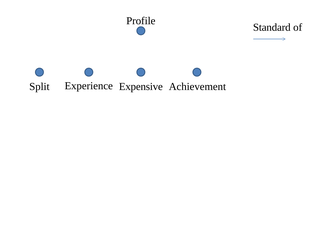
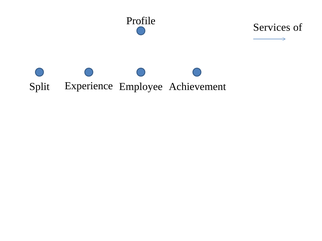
Standard: Standard -> Services (272, 27)
Expensive: Expensive -> Employee (141, 87)
